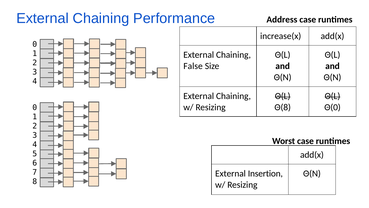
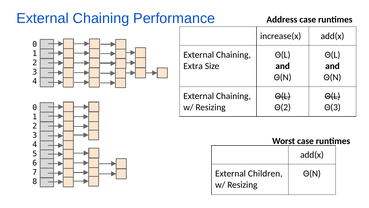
False: False -> Extra (193, 66)
Θ(8: Θ(8 -> Θ(2 (283, 107)
Θ(0: Θ(0 -> Θ(3 (332, 107)
Insertion: Insertion -> Children (265, 173)
